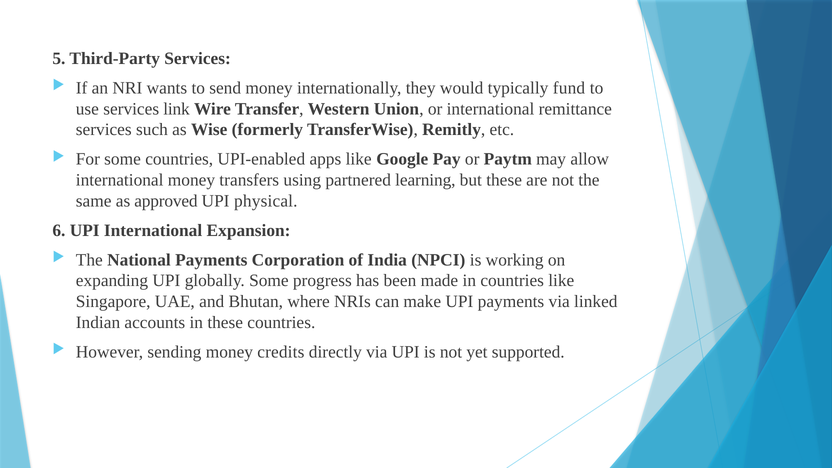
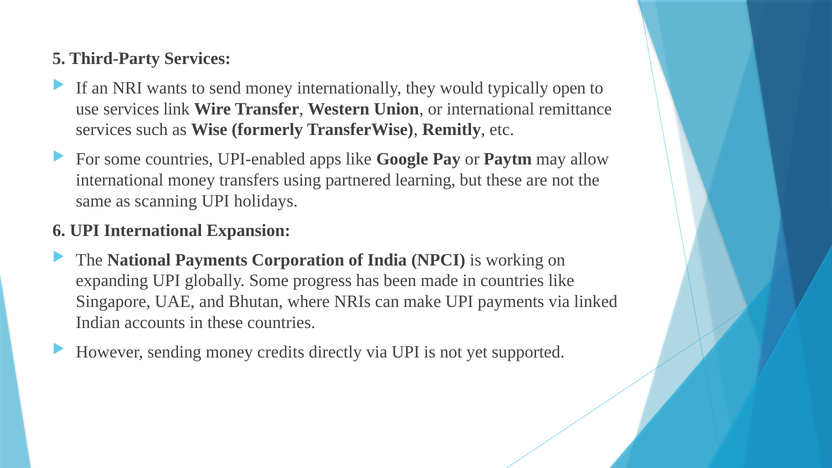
fund: fund -> open (569, 88)
approved: approved -> scanning (166, 201)
physical: physical -> holidays (266, 201)
